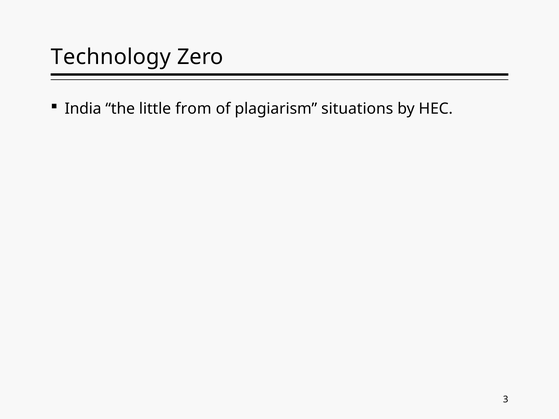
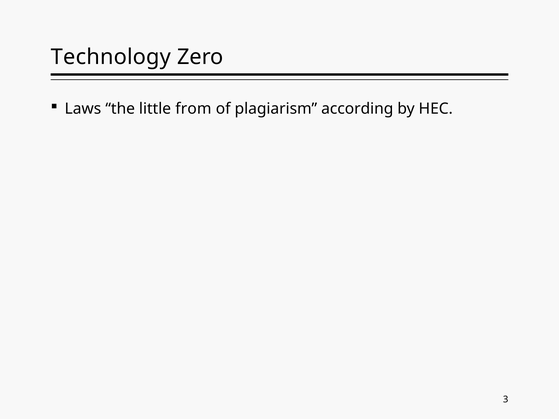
India: India -> Laws (83, 109)
situations: situations -> according (357, 109)
